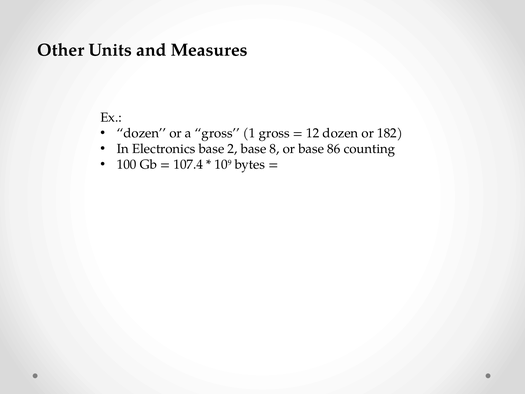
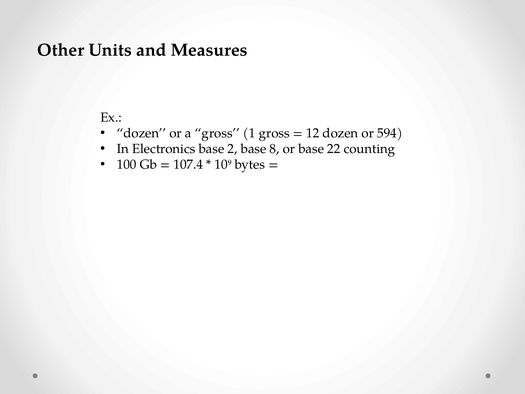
182: 182 -> 594 (390, 133)
86: 86 -> 22 (334, 149)
